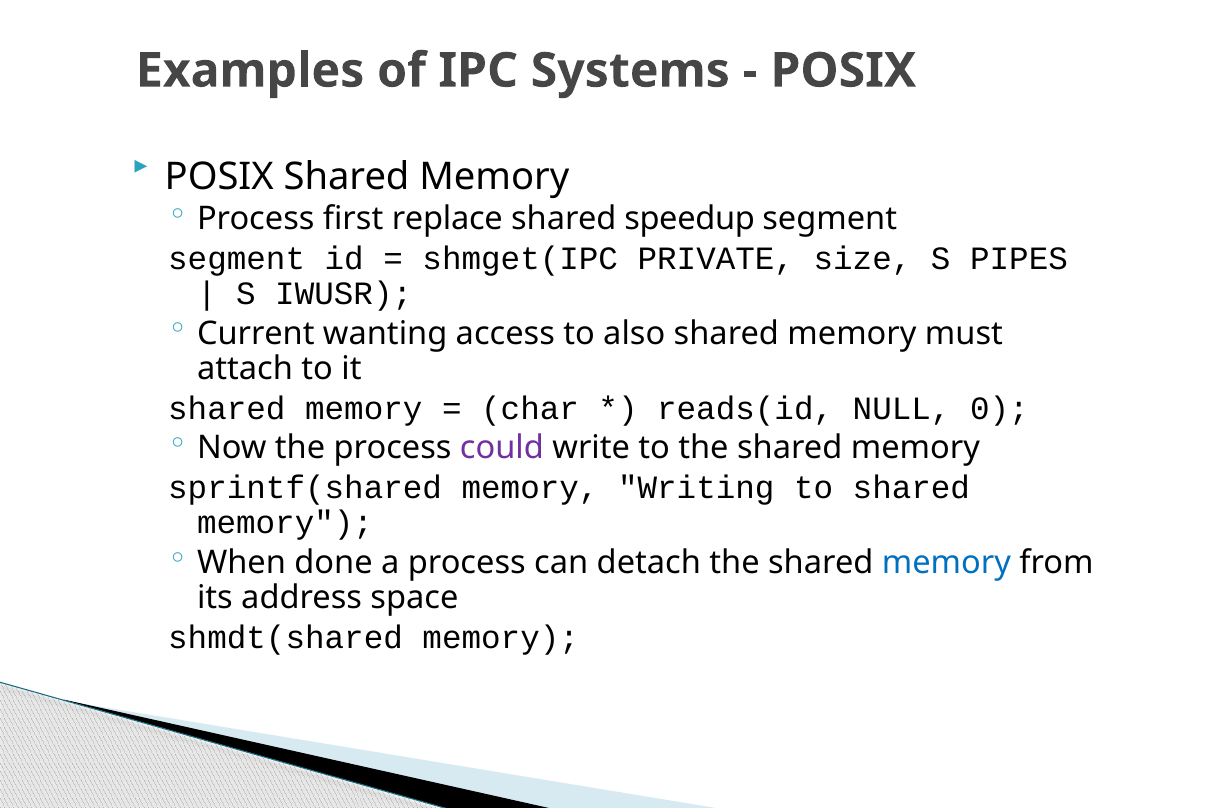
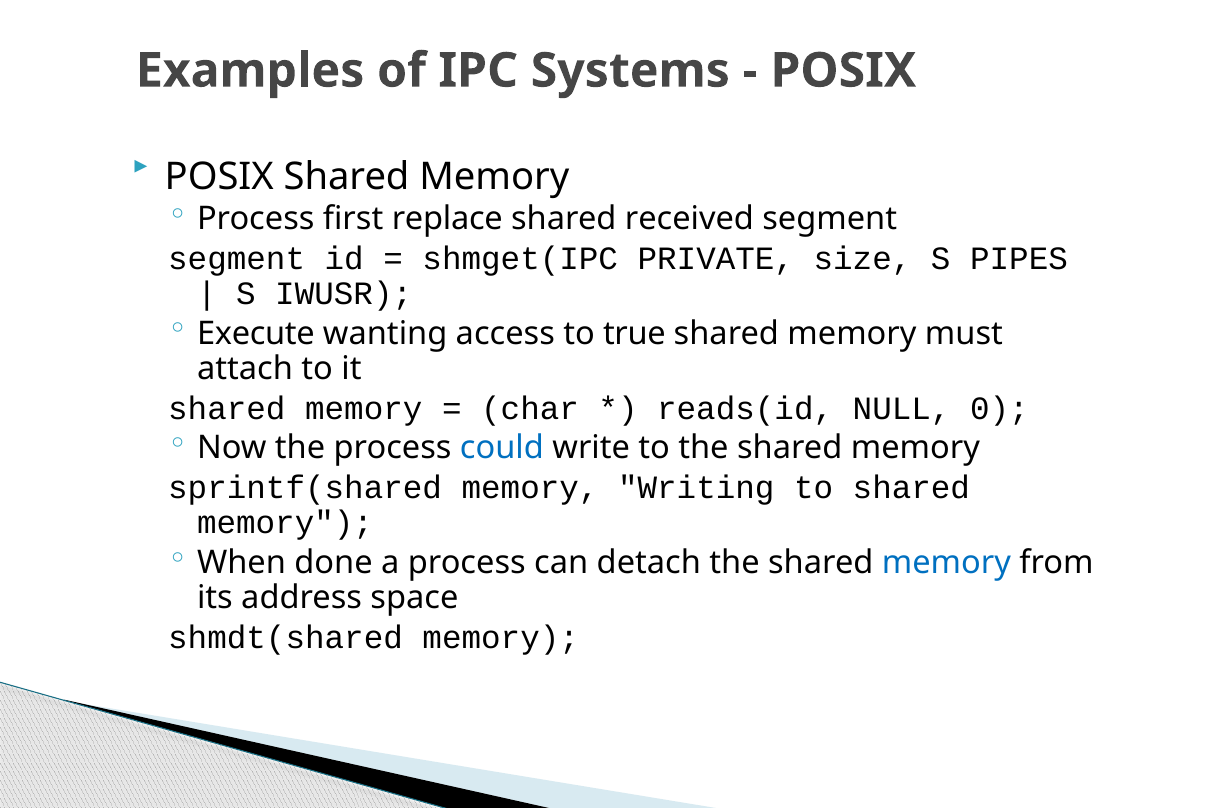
speedup: speedup -> received (689, 219)
Current: Current -> Execute (256, 334)
also: also -> true (634, 334)
could colour: purple -> blue (502, 449)
